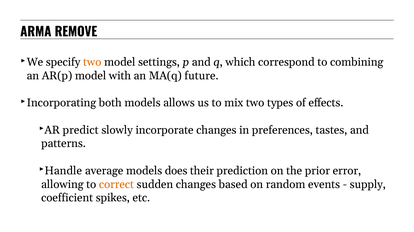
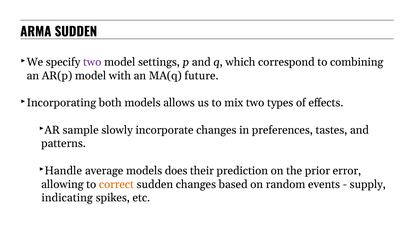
ARMA REMOVE: REMOVE -> SUDDEN (76, 32)
two colour: orange -> purple (92, 62)
predict: predict -> sample (81, 130)
coefficient: coefficient -> indicating (67, 198)
